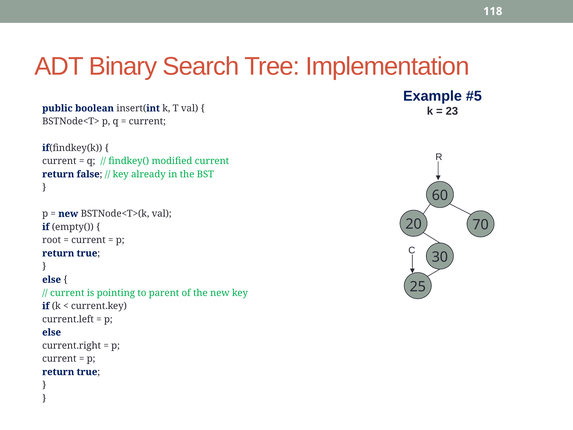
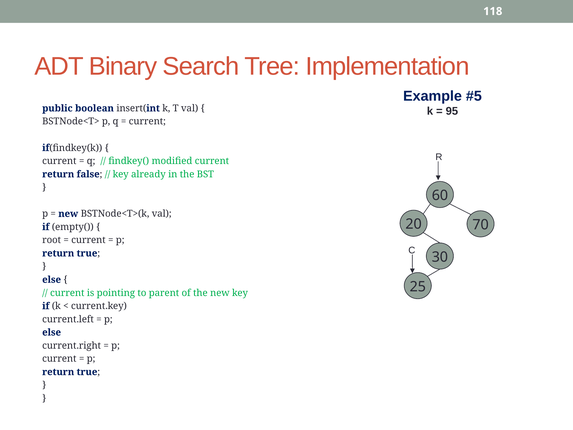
23: 23 -> 95 (452, 111)
